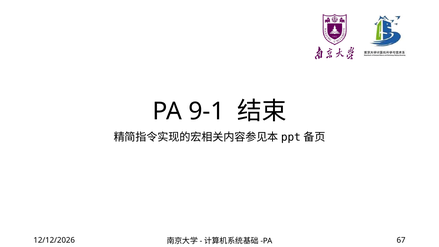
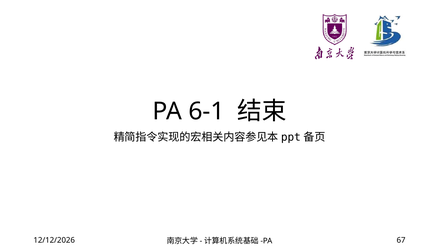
9-1: 9-1 -> 6-1 (207, 111)
